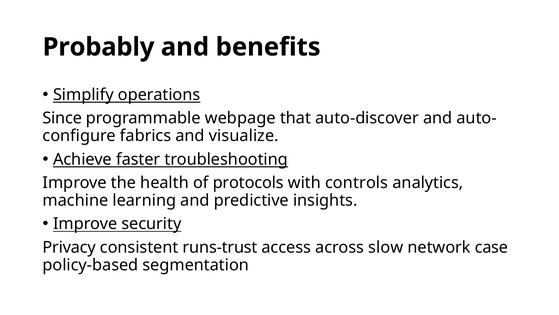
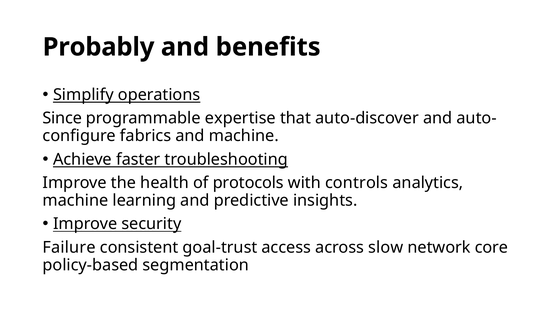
webpage: webpage -> expertise (240, 118)
and visualize: visualize -> machine (244, 136)
Privacy: Privacy -> Failure (69, 247)
runs-trust: runs-trust -> goal-trust (220, 247)
case: case -> core (491, 247)
